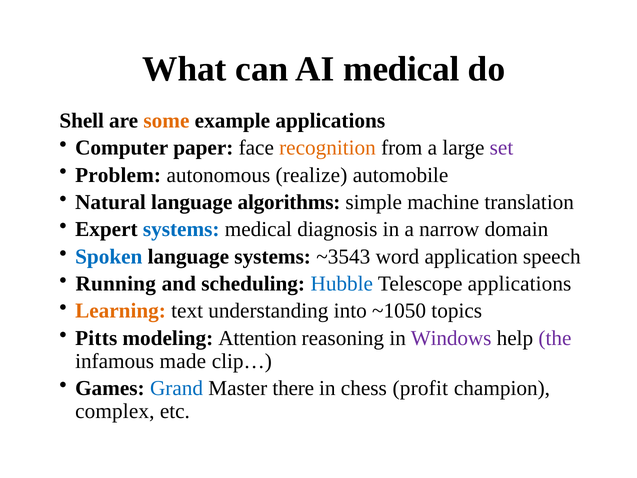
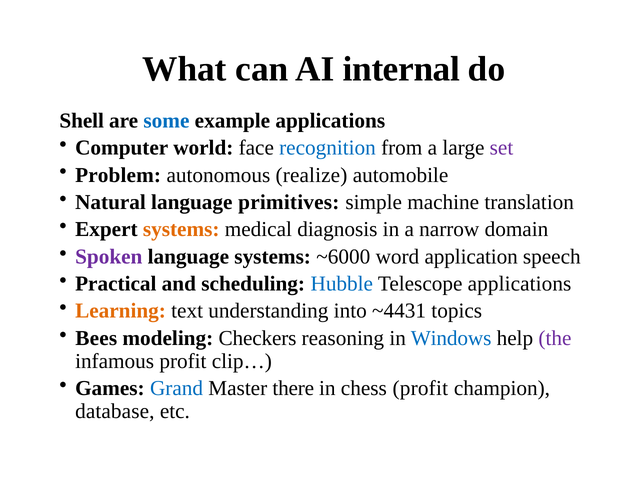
AI medical: medical -> internal (401, 69)
some colour: orange -> blue (166, 121)
paper: paper -> world (203, 148)
recognition colour: orange -> blue (327, 148)
algorithms: algorithms -> primitives (289, 202)
systems colour: blue -> orange (181, 229)
Spoken colour: blue -> purple (109, 256)
~3543: ~3543 -> ~6000 (343, 256)
Running: Running -> Practical (116, 284)
~1050: ~1050 -> ~4431 (399, 311)
Pitts: Pitts -> Bees (96, 338)
Attention: Attention -> Checkers (258, 338)
Windows colour: purple -> blue (451, 338)
infamous made: made -> profit (183, 361)
complex: complex -> database (115, 411)
